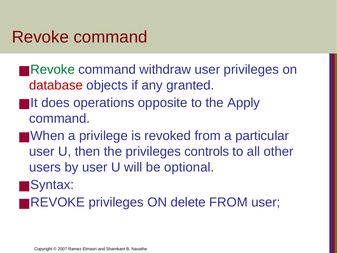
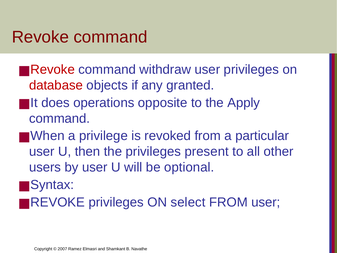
Revoke colour: green -> red (53, 69)
controls: controls -> present (207, 151)
delete: delete -> select (188, 202)
